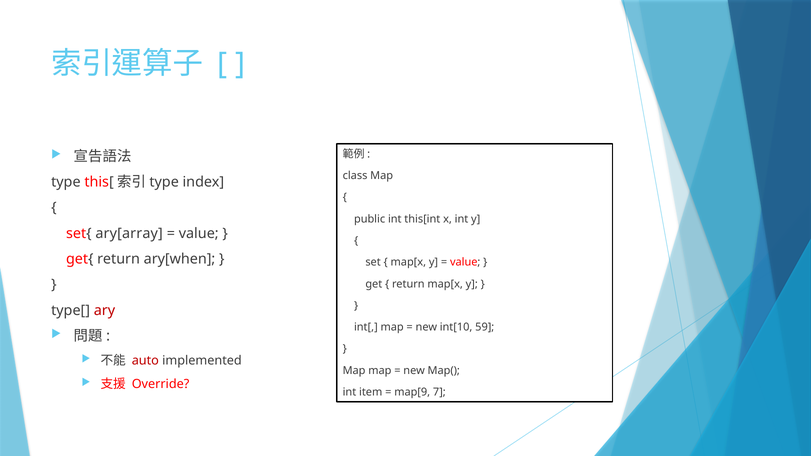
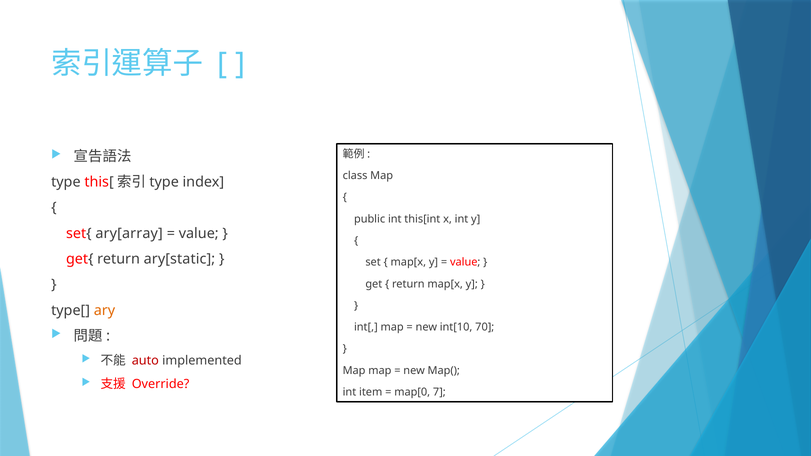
ary[when: ary[when -> ary[static (179, 259)
ary colour: red -> orange (104, 311)
59: 59 -> 70 (485, 327)
map[9: map[9 -> map[0 (412, 392)
